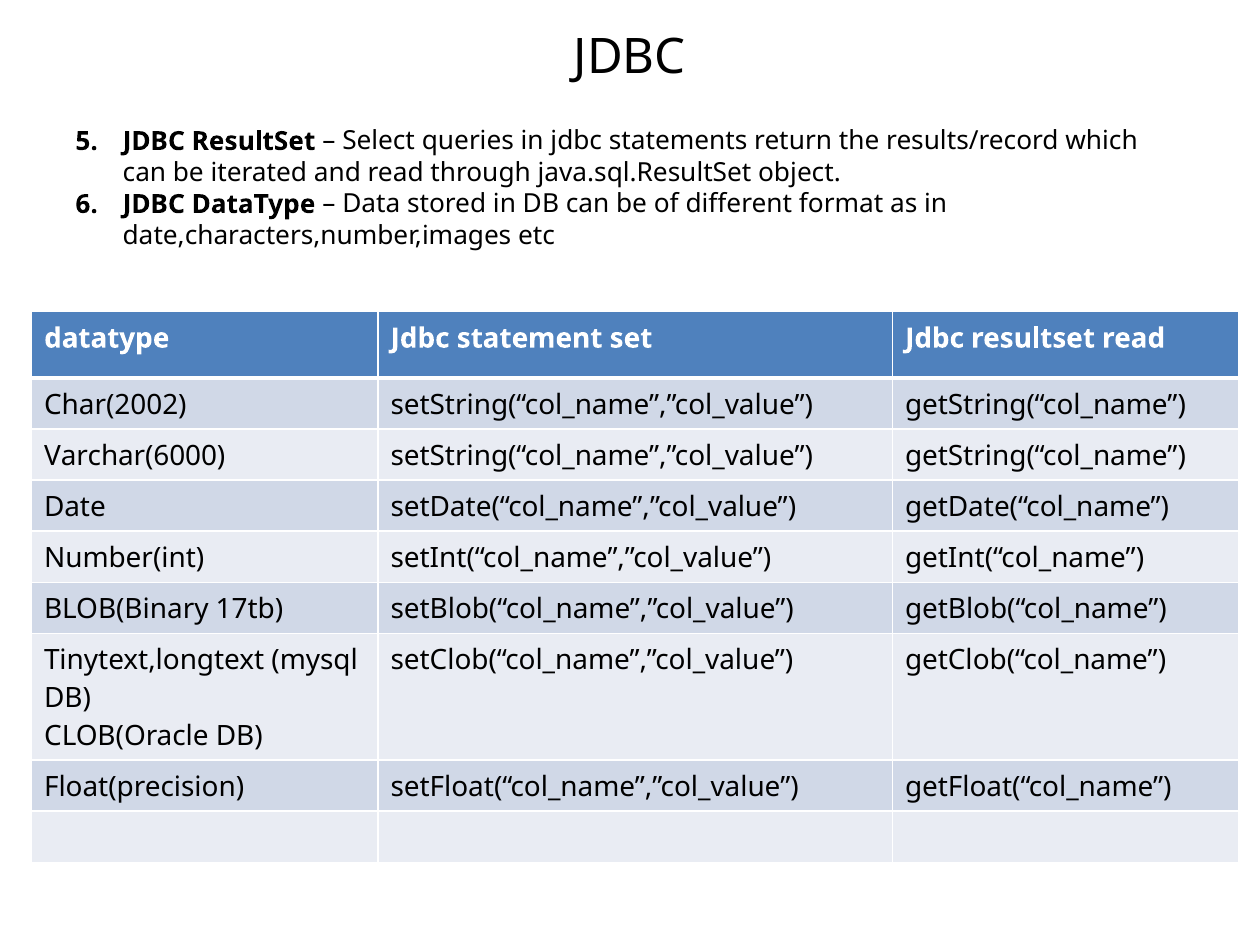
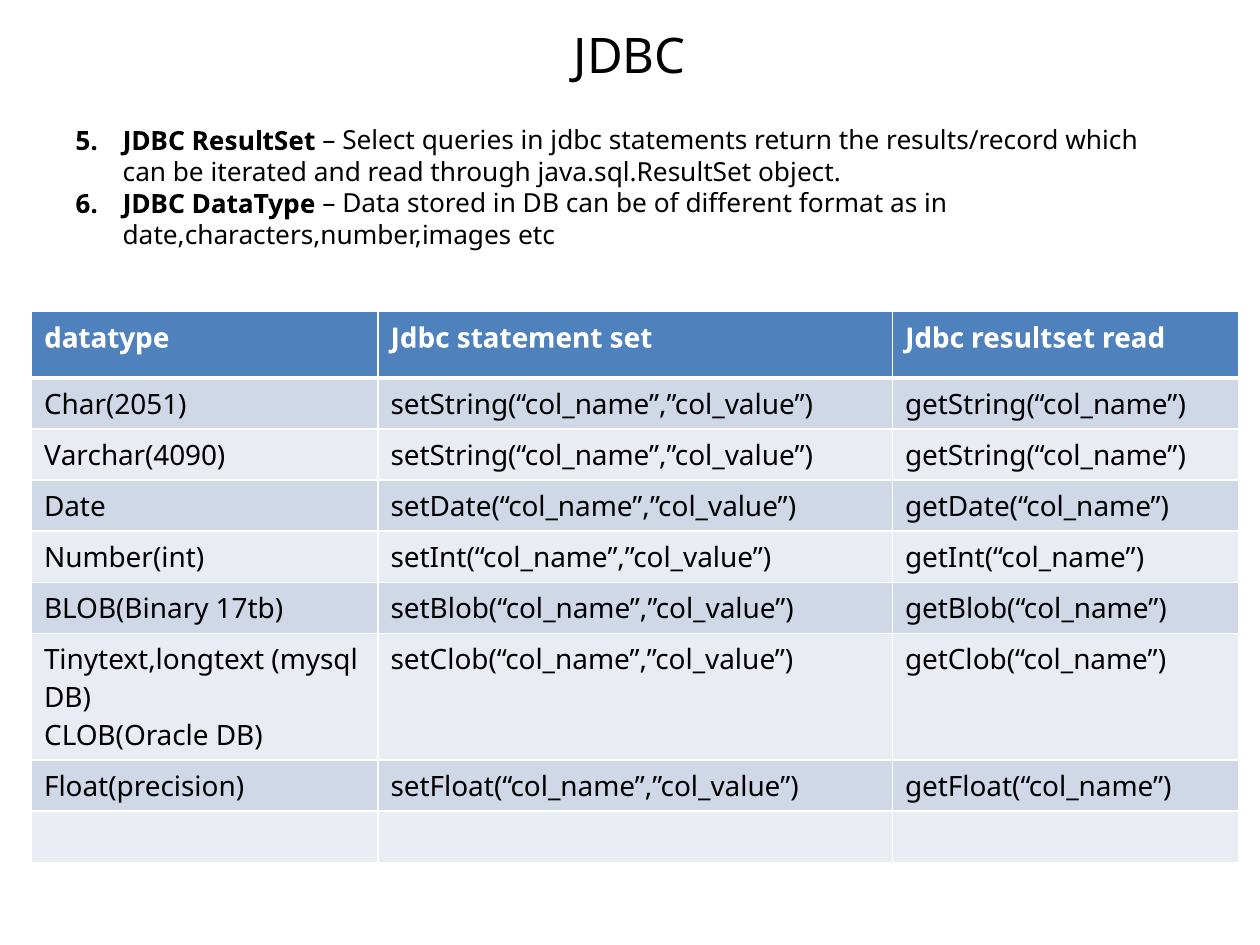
Char(2002: Char(2002 -> Char(2051 (115, 405)
Varchar(6000: Varchar(6000 -> Varchar(4090 (135, 456)
